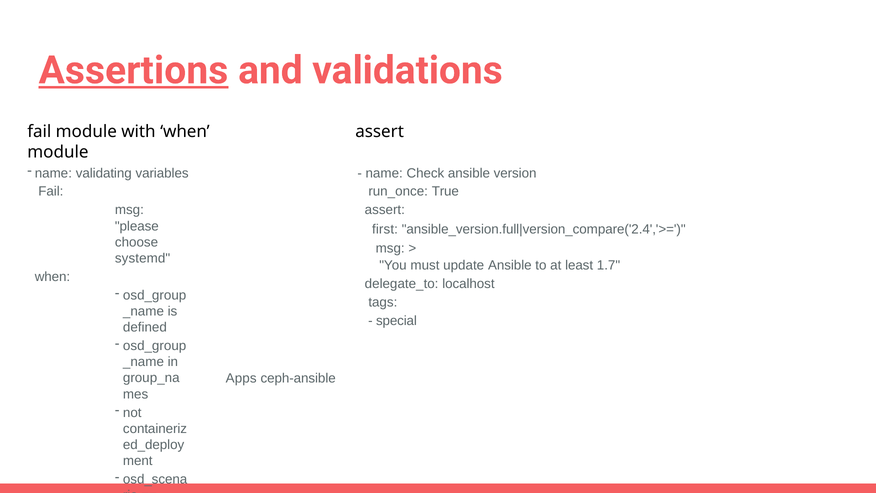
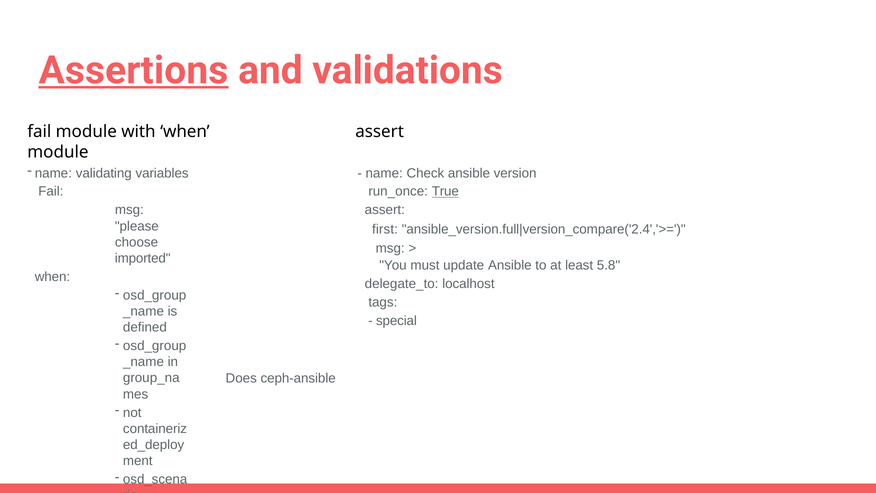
True underline: none -> present (445, 191)
systemd: systemd -> imported (143, 258)
1.7: 1.7 -> 5.8 (608, 265)
Apps: Apps -> Does (241, 378)
